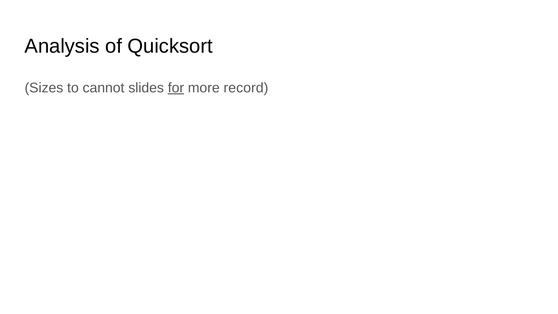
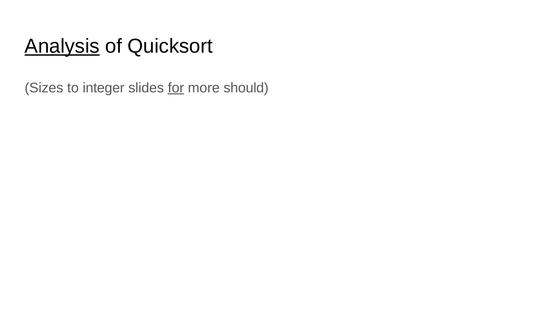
Analysis underline: none -> present (62, 46)
cannot: cannot -> integer (104, 88)
record: record -> should (246, 88)
